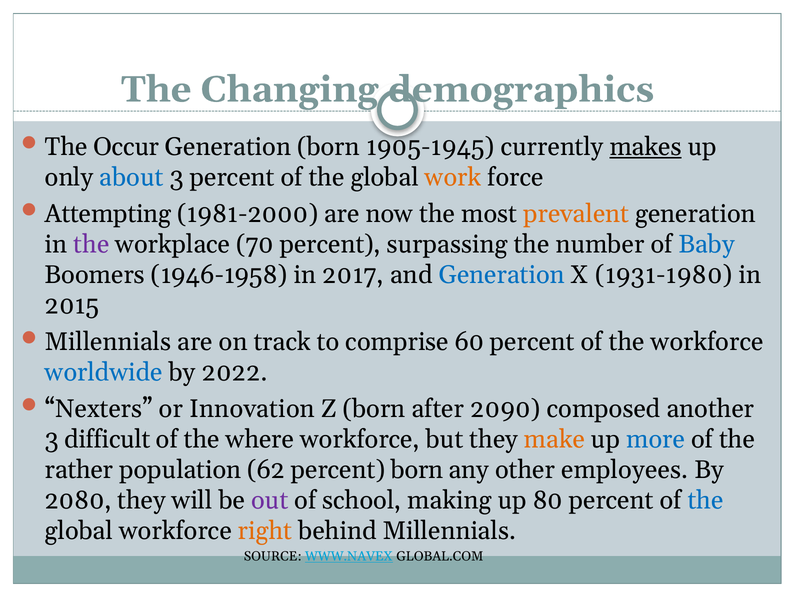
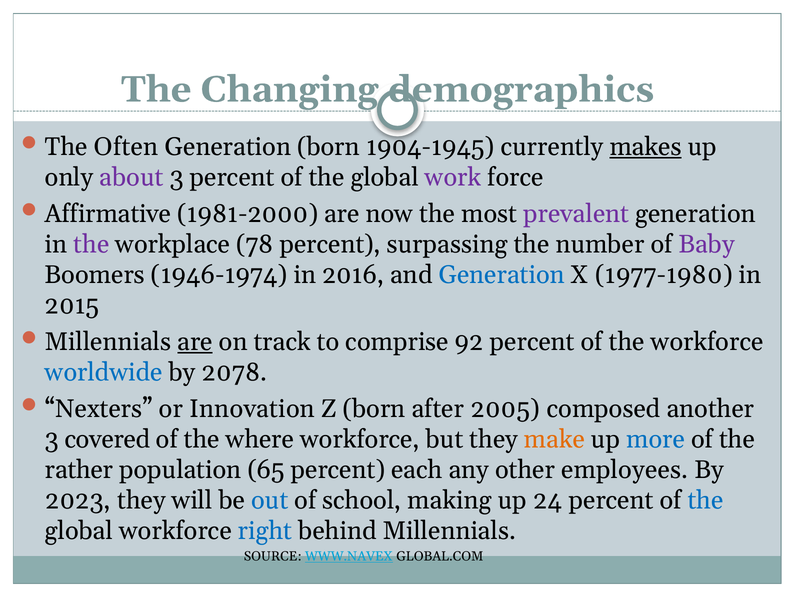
Occur: Occur -> Often (126, 147)
1905-1945: 1905-1945 -> 1904-1945 (430, 147)
about colour: blue -> purple (131, 177)
work colour: orange -> purple (453, 177)
Attempting: Attempting -> Affirmative (108, 214)
prevalent colour: orange -> purple (576, 214)
70: 70 -> 78 (255, 244)
Baby colour: blue -> purple (707, 244)
1946-1958: 1946-1958 -> 1946-1974 (219, 275)
2017: 2017 -> 2016 (353, 275)
1931-1980: 1931-1980 -> 1977-1980 (664, 275)
are underline: none -> present (195, 341)
60: 60 -> 92 (469, 341)
2022: 2022 -> 2078 (235, 372)
2090: 2090 -> 2005 (505, 408)
difficult: difficult -> covered (107, 439)
62: 62 -> 65 (266, 469)
percent born: born -> each (417, 469)
2080: 2080 -> 2023 (78, 500)
out colour: purple -> blue (270, 500)
80: 80 -> 24 (548, 500)
right colour: orange -> blue (265, 530)
